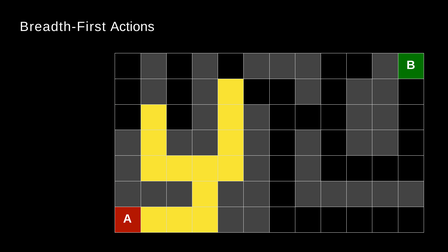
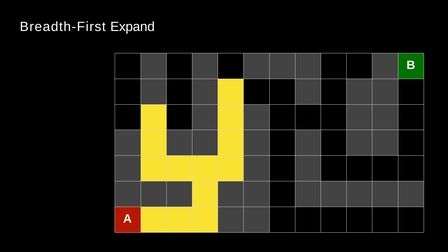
Actions: Actions -> Expand (133, 27)
